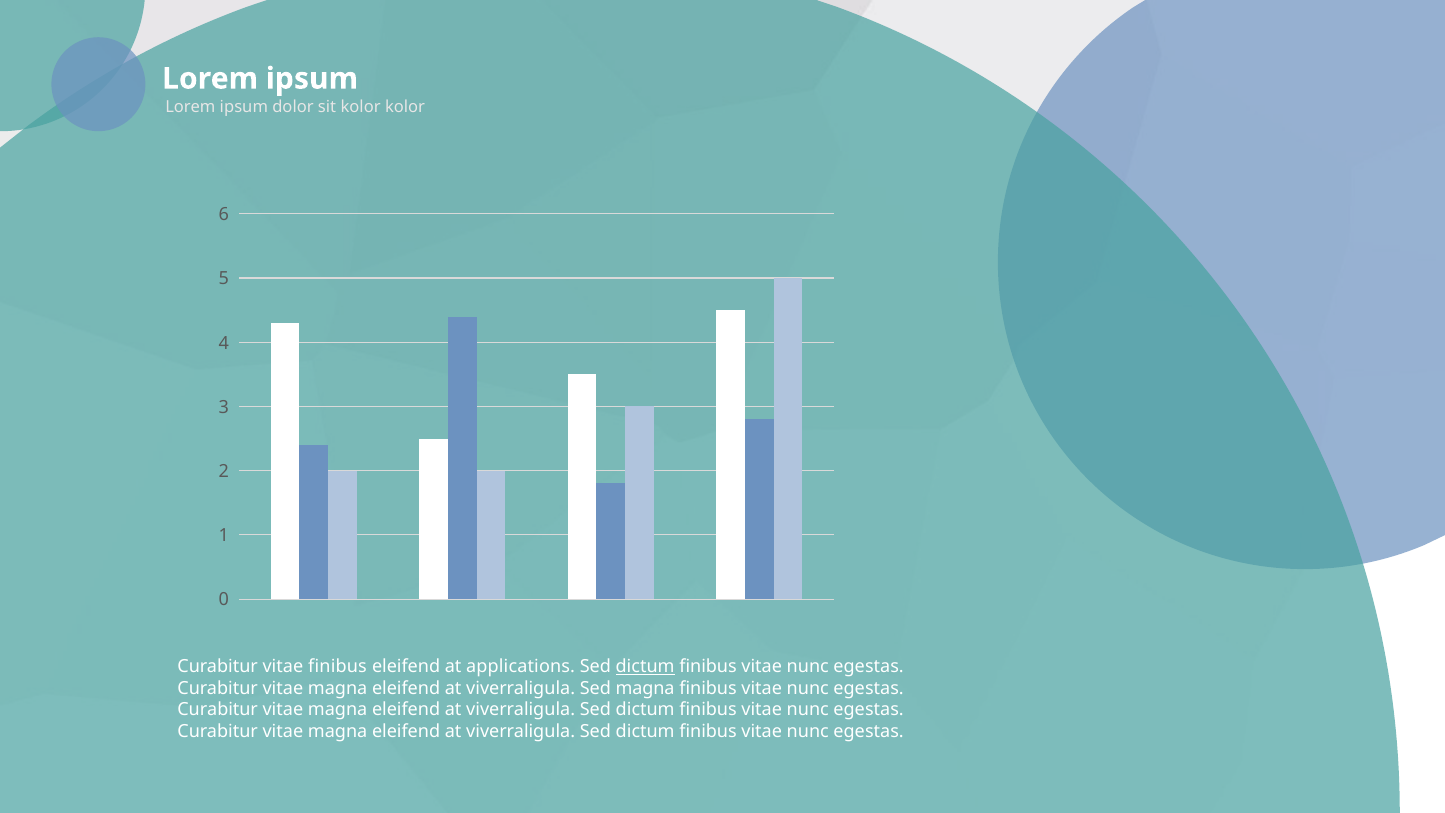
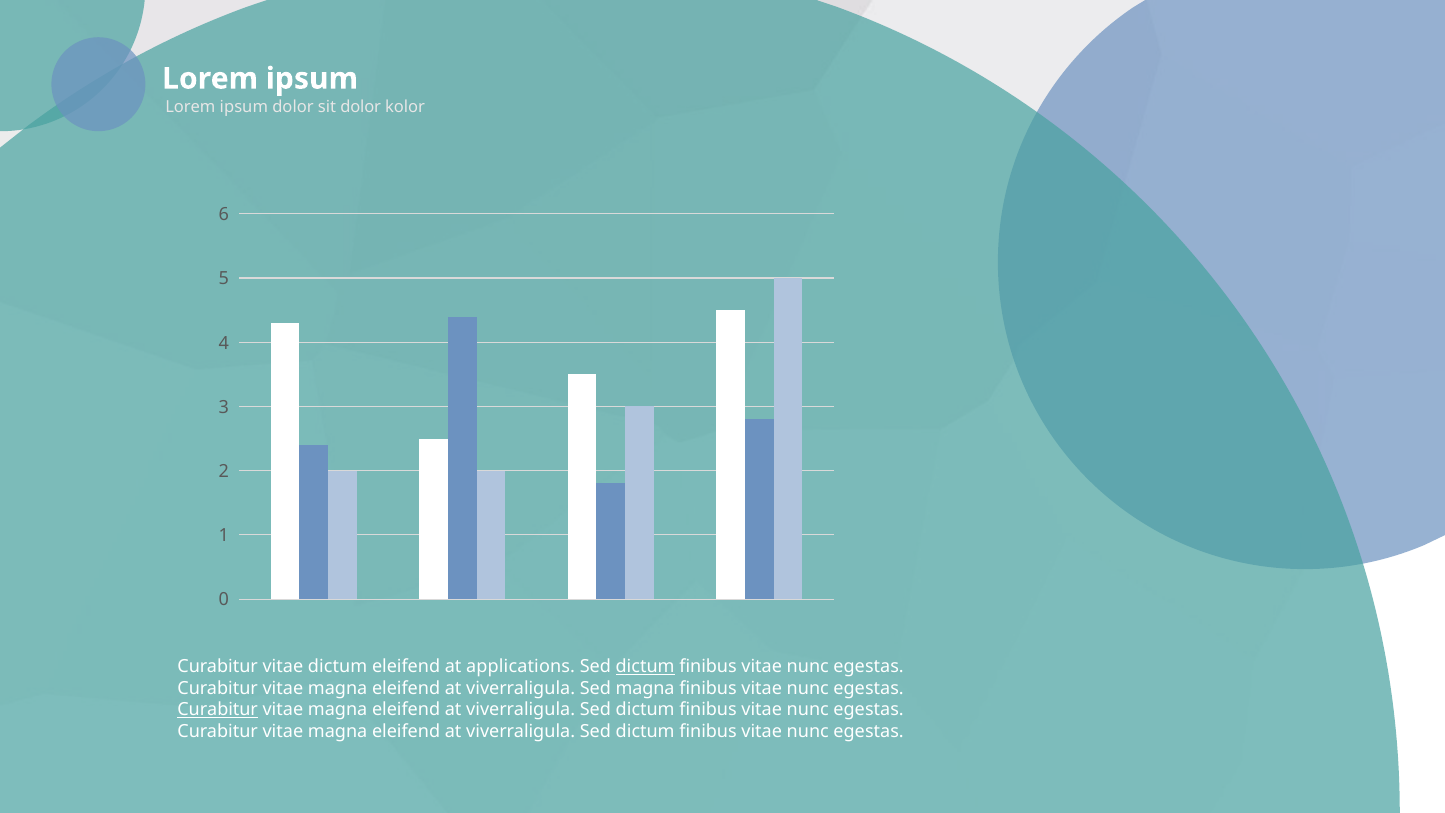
sit kolor: kolor -> dolor (361, 107)
vitae finibus: finibus -> dictum (338, 666)
Curabitur underline: none -> present (218, 710)
